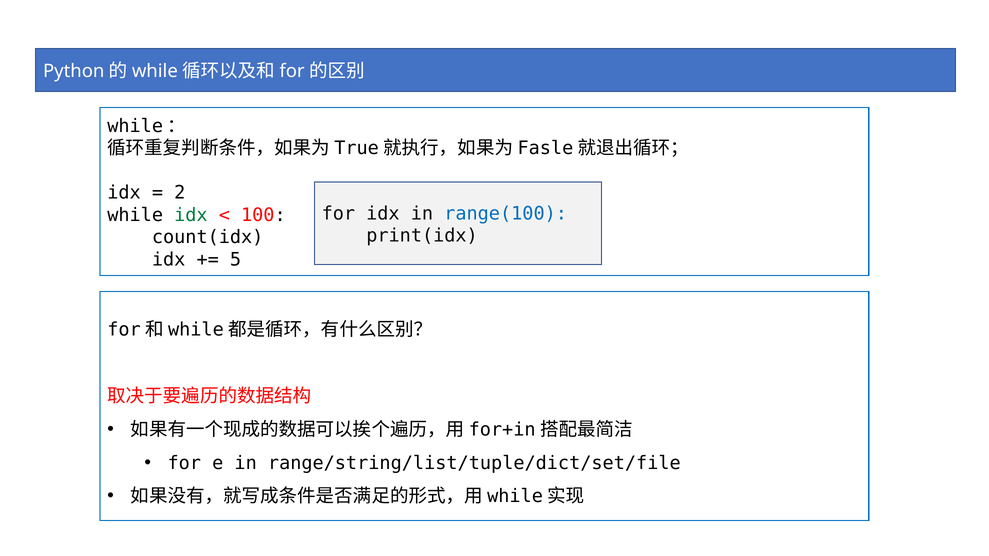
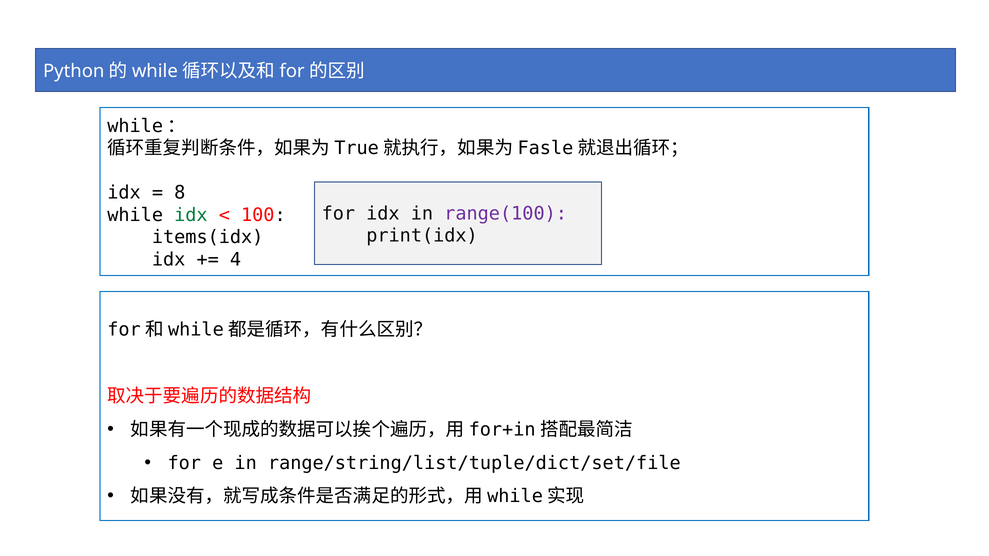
2: 2 -> 8 (180, 193)
range(100 colour: blue -> purple (506, 214)
count(idx: count(idx -> items(idx (208, 237)
5: 5 -> 4 (236, 260)
